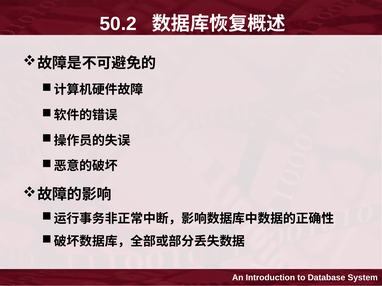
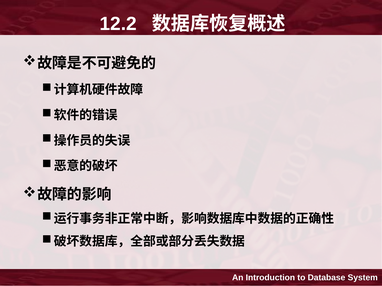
50.2: 50.2 -> 12.2 (118, 24)
